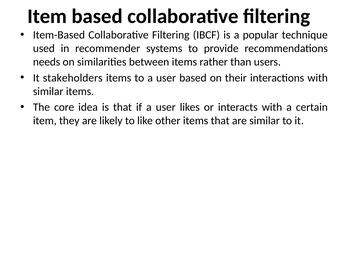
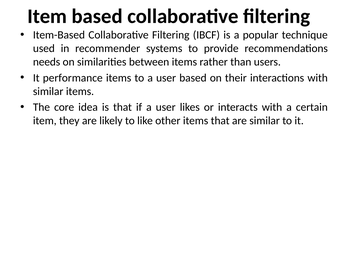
stakeholders: stakeholders -> performance (73, 78)
